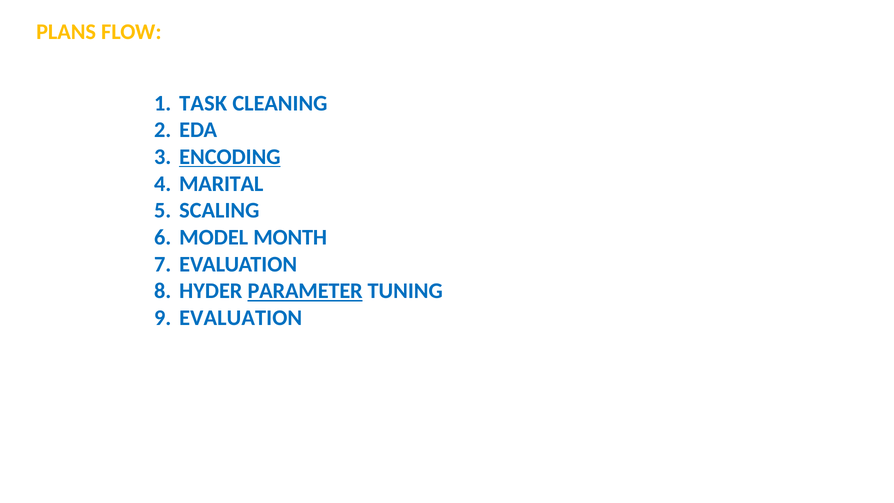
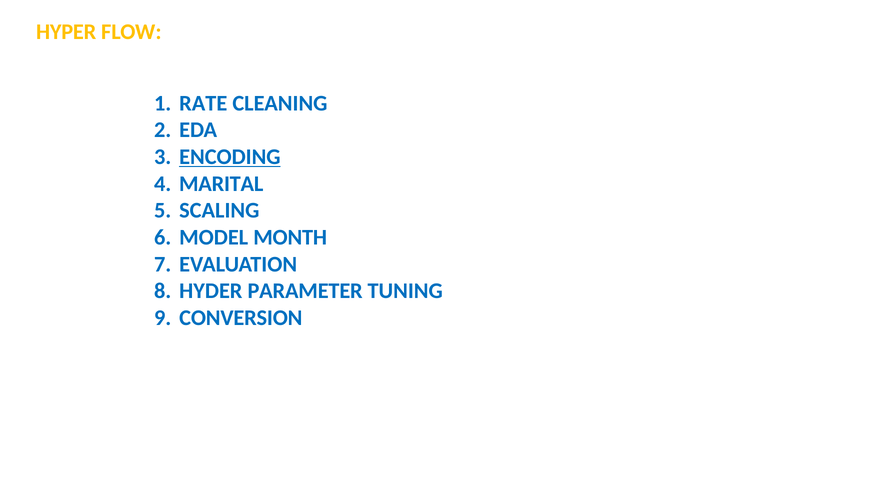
PLANS: PLANS -> HYPER (66, 32)
TASK: TASK -> RATE (203, 103)
PARAMETER underline: present -> none (305, 291)
EVALUATION: EVALUATION -> CONVERSION (241, 318)
